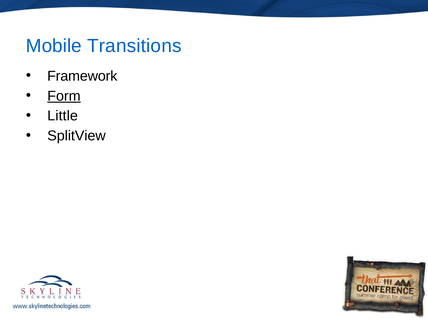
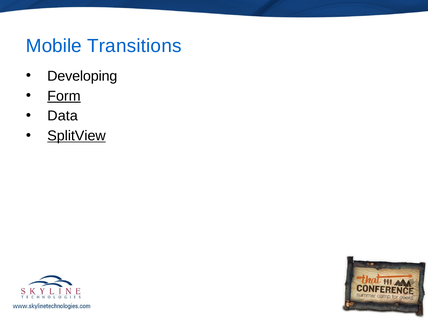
Framework: Framework -> Developing (82, 76)
Little: Little -> Data (63, 116)
SplitView underline: none -> present (77, 136)
